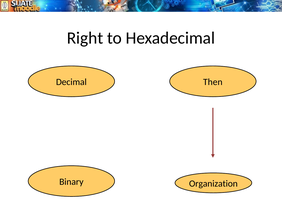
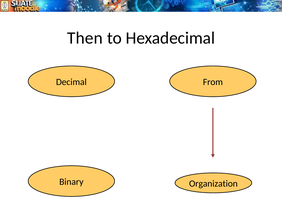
Right: Right -> Then (85, 38)
Then: Then -> From (213, 82)
